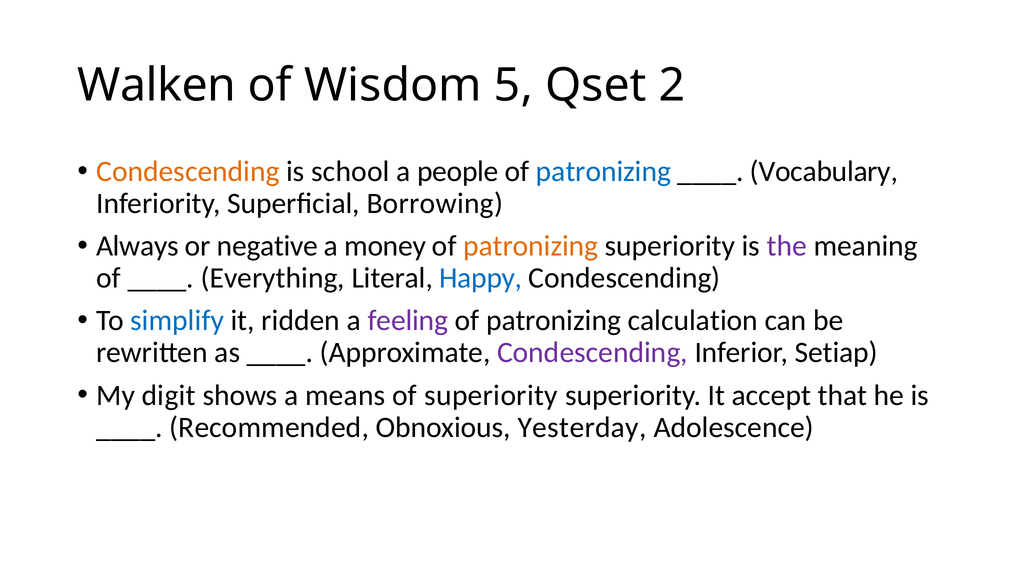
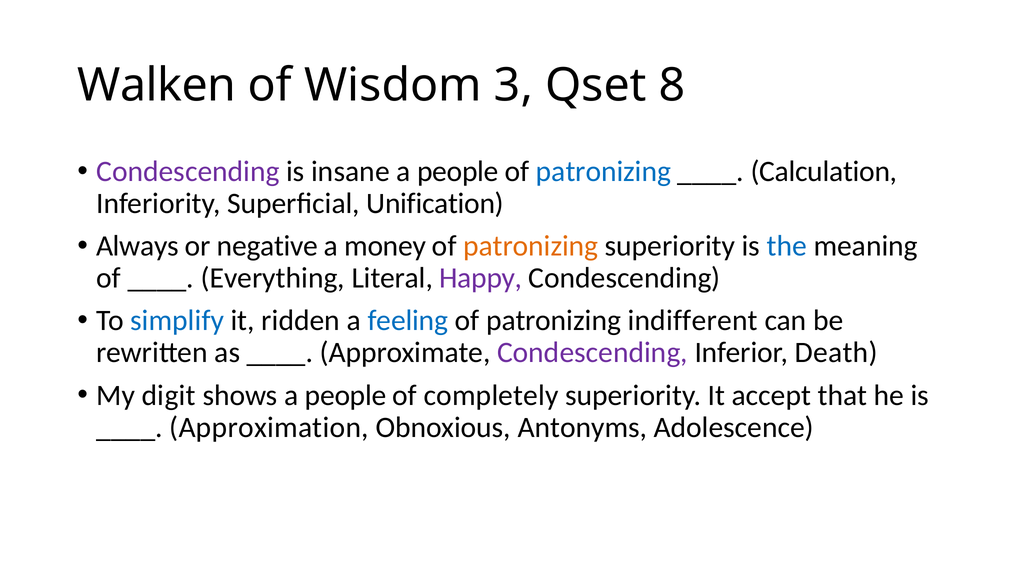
5: 5 -> 3 (513, 85)
2: 2 -> 8 (672, 85)
Condescending colour: orange -> purple (188, 172)
school: school -> insane (350, 172)
Vocabulary: Vocabulary -> Calculation (824, 172)
Borrowing: Borrowing -> Unification (435, 204)
the colour: purple -> blue (787, 246)
Happy colour: blue -> purple (481, 278)
feeling colour: purple -> blue (408, 321)
calculation: calculation -> indifferent (693, 321)
Setiap: Setiap -> Death (836, 353)
shows a means: means -> people (346, 395)
of superiority: superiority -> completely (491, 395)
Recommended: Recommended -> Approximation (269, 427)
Yesterday: Yesterday -> Antonyms (582, 427)
